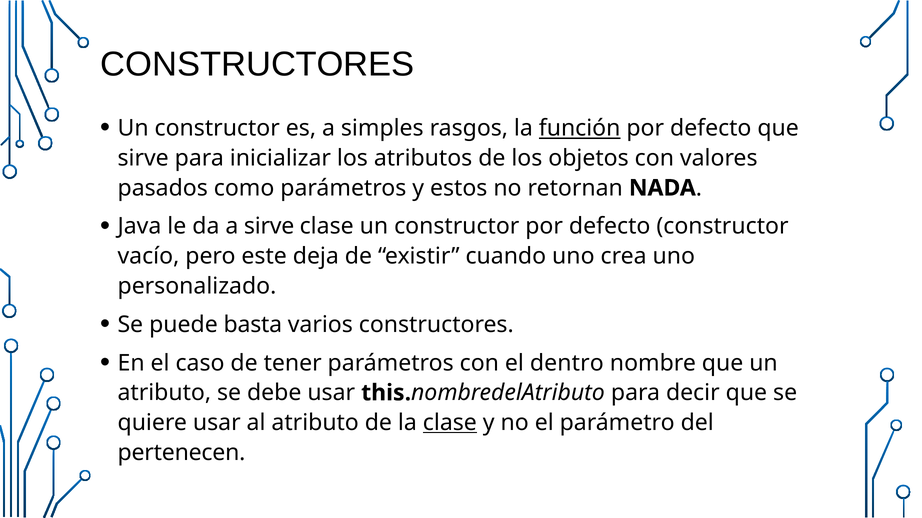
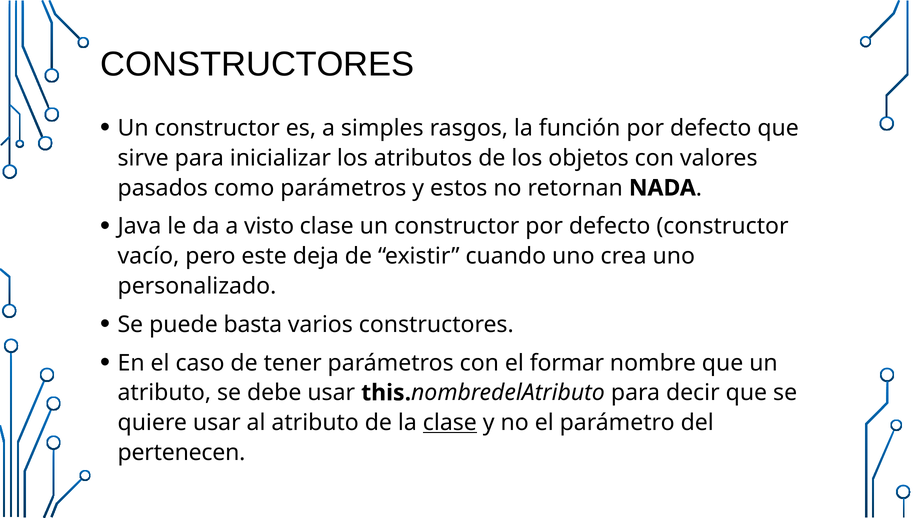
función underline: present -> none (580, 128)
a sirve: sirve -> visto (269, 227)
dentro: dentro -> formar (567, 363)
